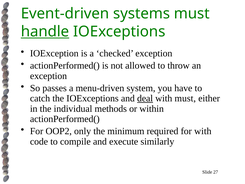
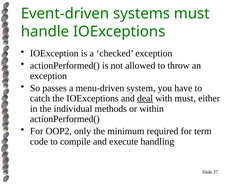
handle underline: present -> none (45, 31)
for with: with -> term (203, 131)
similarly: similarly -> handling (157, 141)
